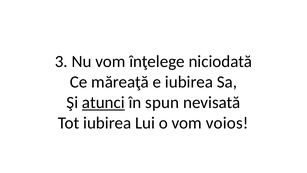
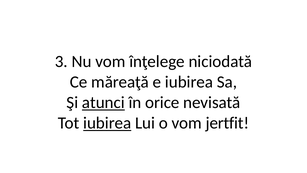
spun: spun -> orice (162, 102)
iubirea underline: none -> present (107, 123)
voios: voios -> jertfit (227, 123)
